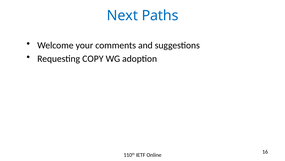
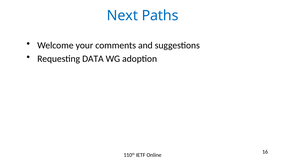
COPY: COPY -> DATA (93, 58)
